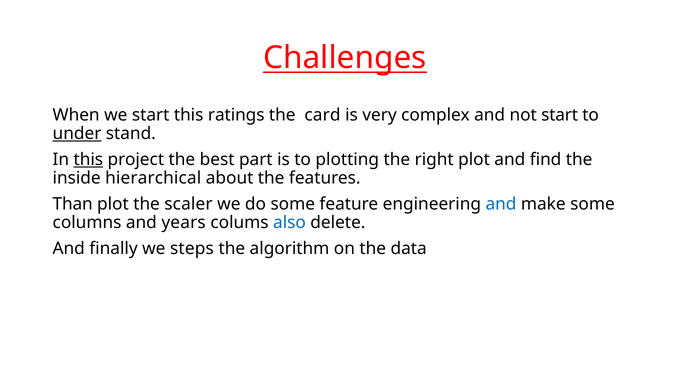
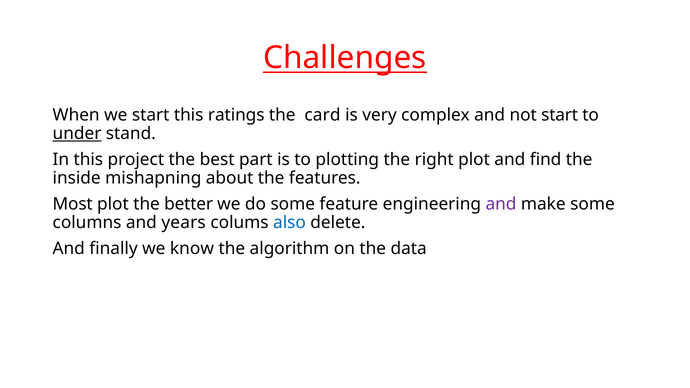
this underline: present -> none (88, 160)
hierarchical: hierarchical -> mishapning (153, 178)
Than: Than -> Most (73, 204)
scaler: scaler -> better (189, 204)
and colour: blue -> purple (501, 204)
steps: steps -> know (192, 248)
